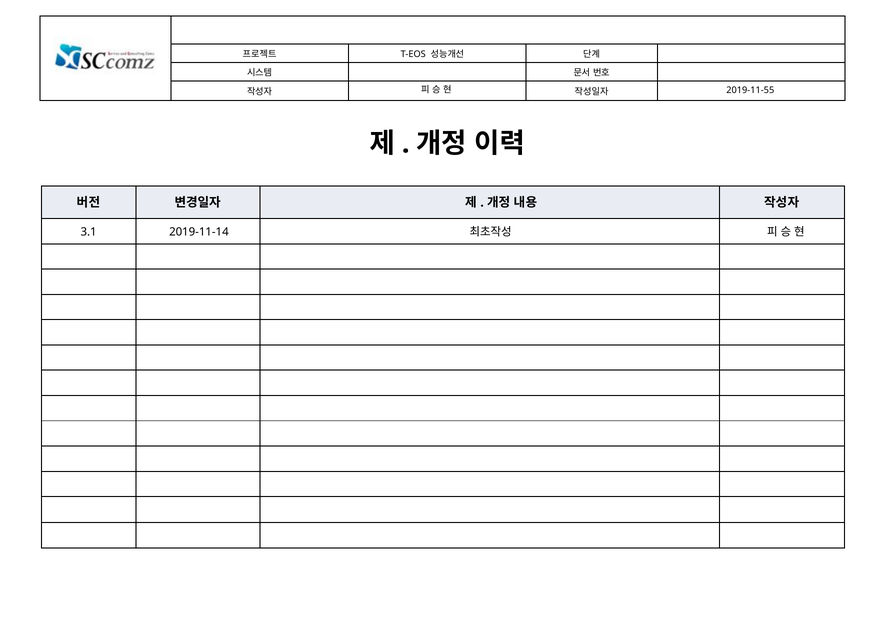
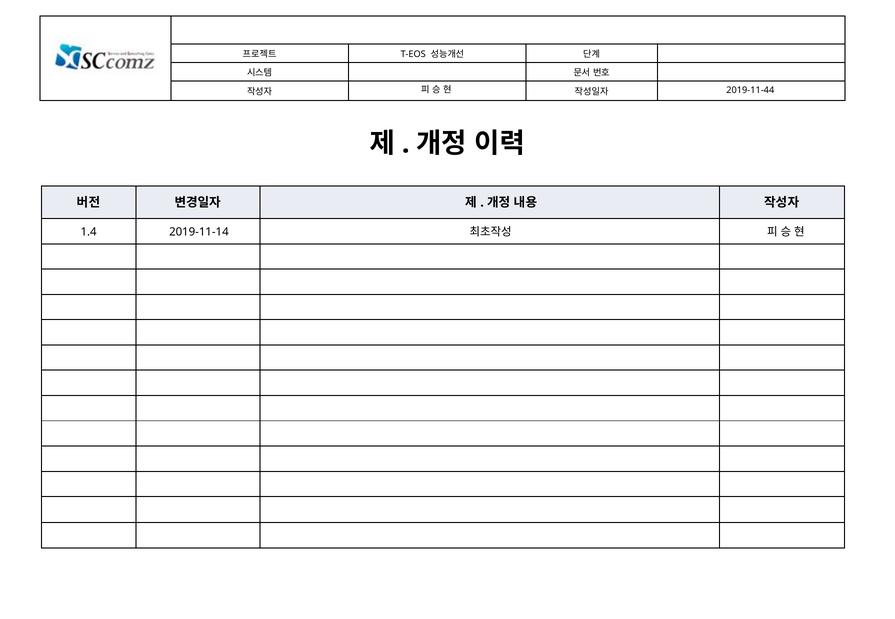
2019-11-55: 2019-11-55 -> 2019-11-44 (750, 91)
3.1: 3.1 -> 1.4 (89, 232)
